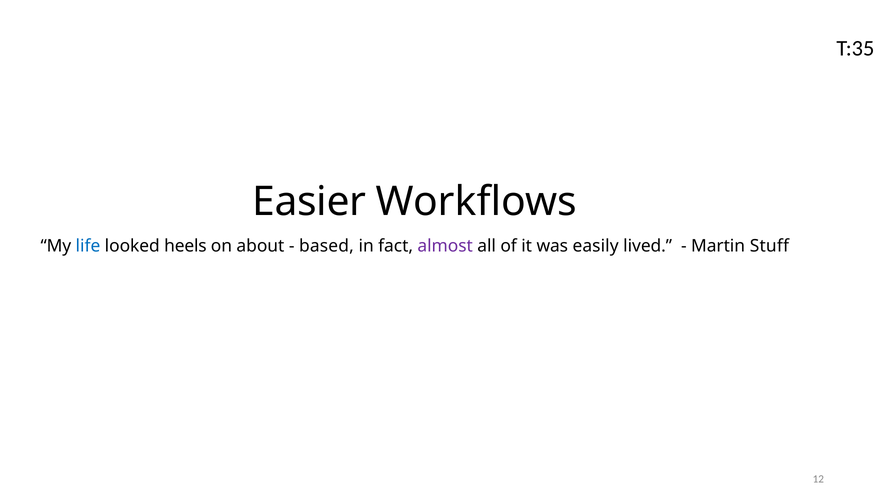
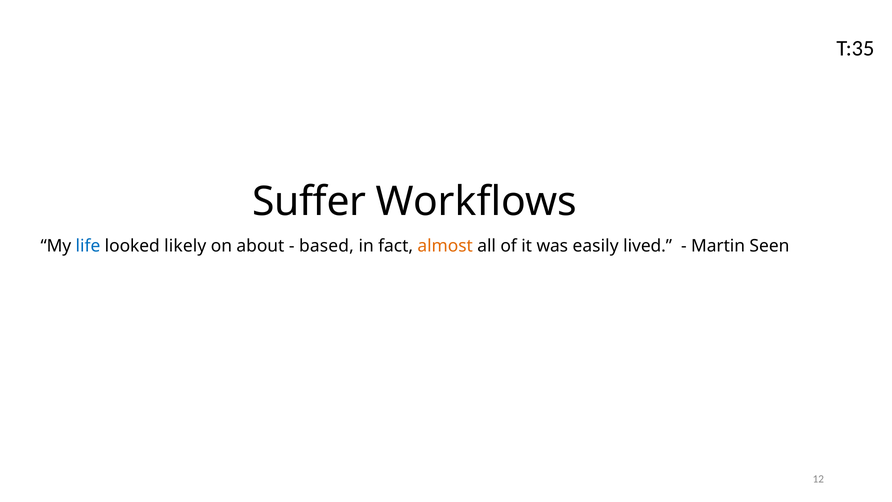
Easier: Easier -> Suffer (309, 202)
heels: heels -> likely (185, 246)
almost colour: purple -> orange (445, 246)
Stuff: Stuff -> Seen (769, 246)
